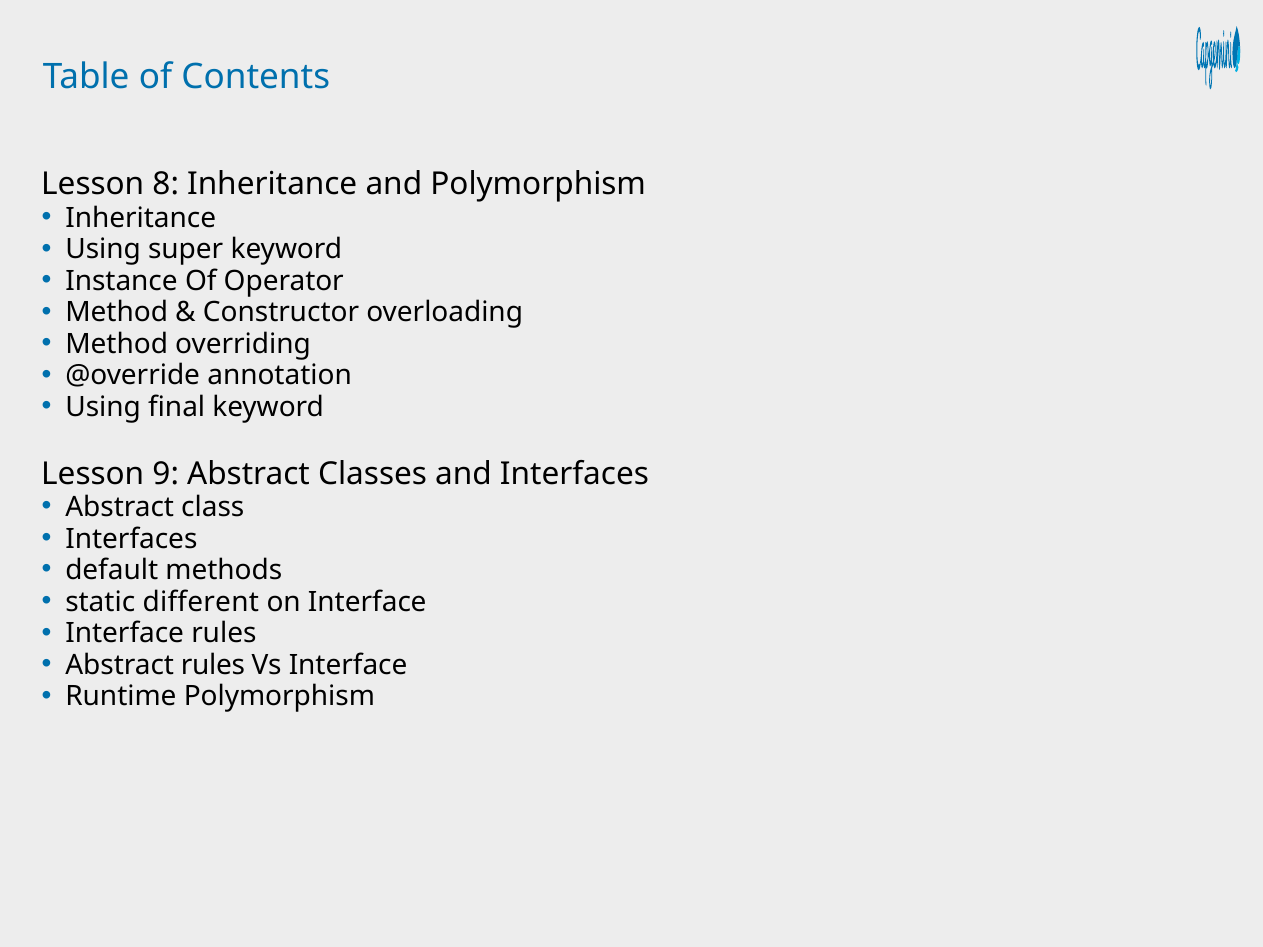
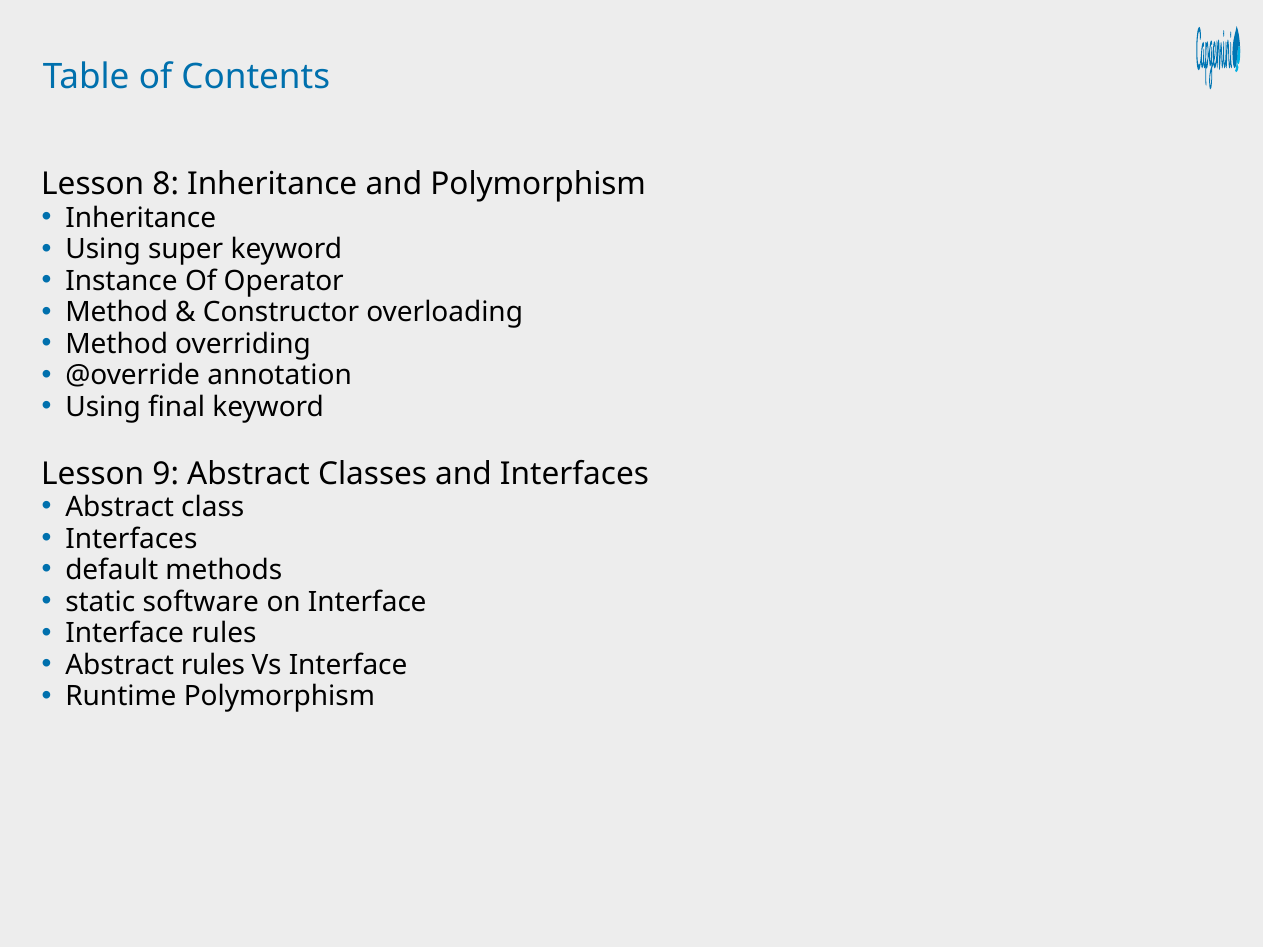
different: different -> software (201, 602)
